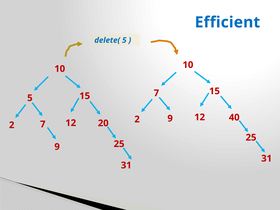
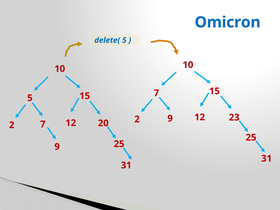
Efficient: Efficient -> Omicron (228, 22)
40: 40 -> 23 (234, 117)
